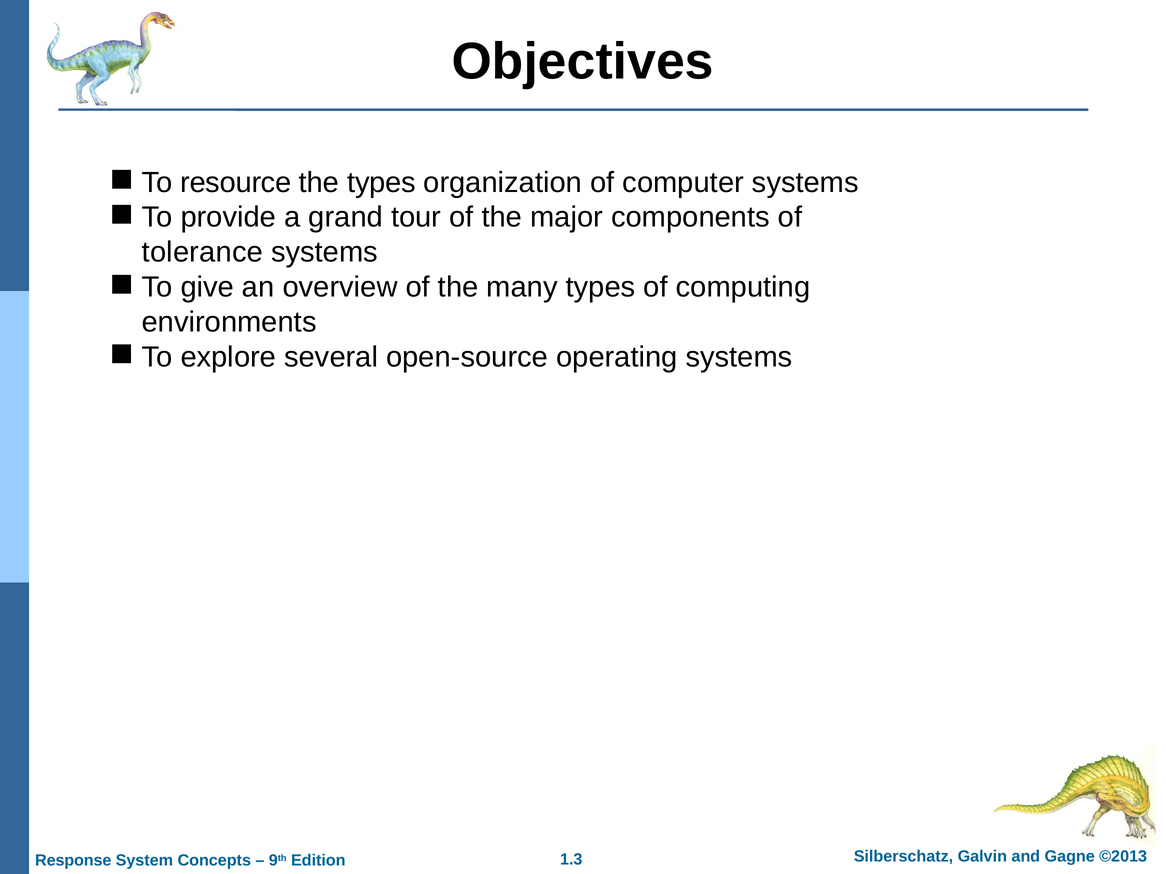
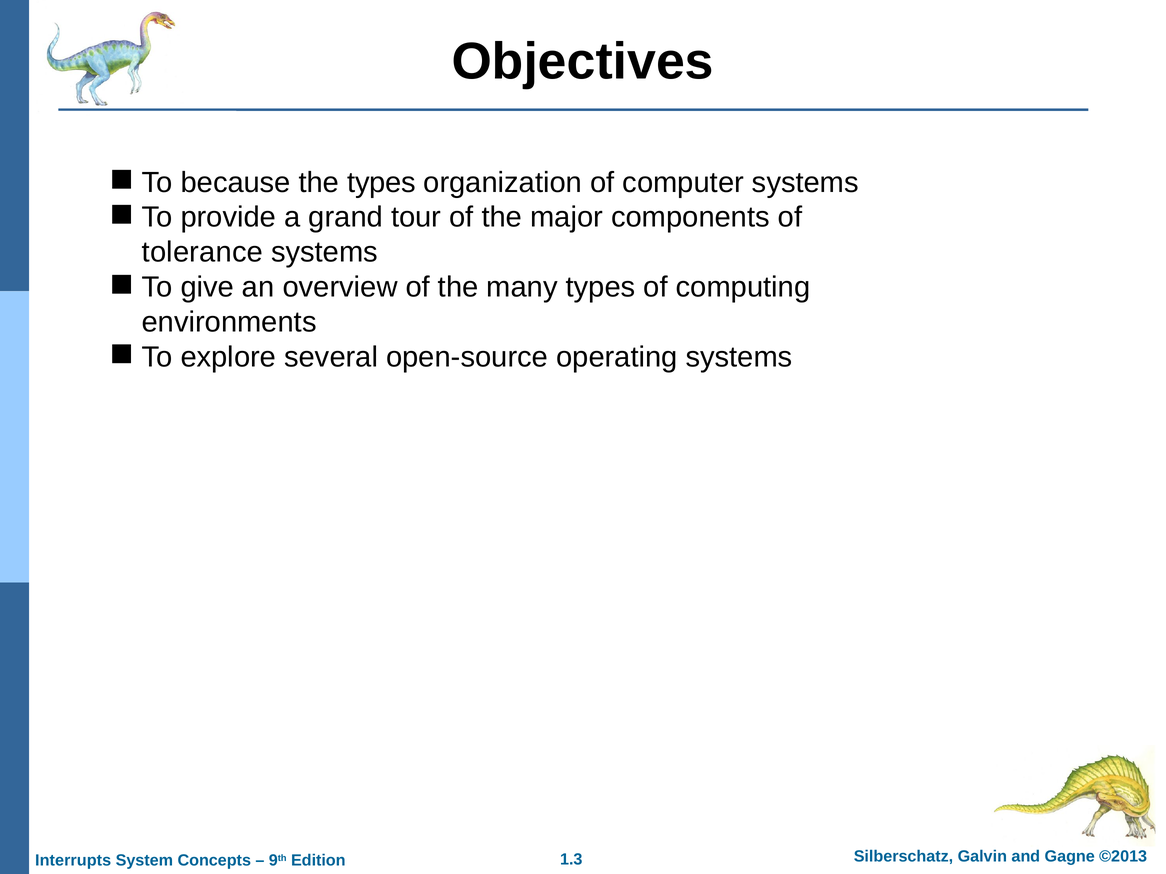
resource: resource -> because (236, 182)
Response: Response -> Interrupts (73, 861)
